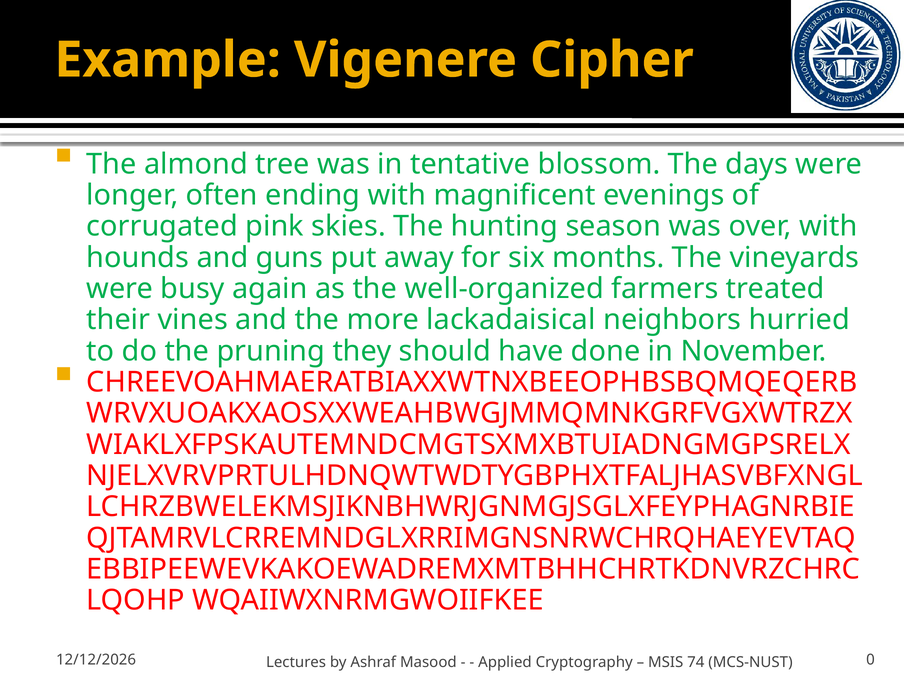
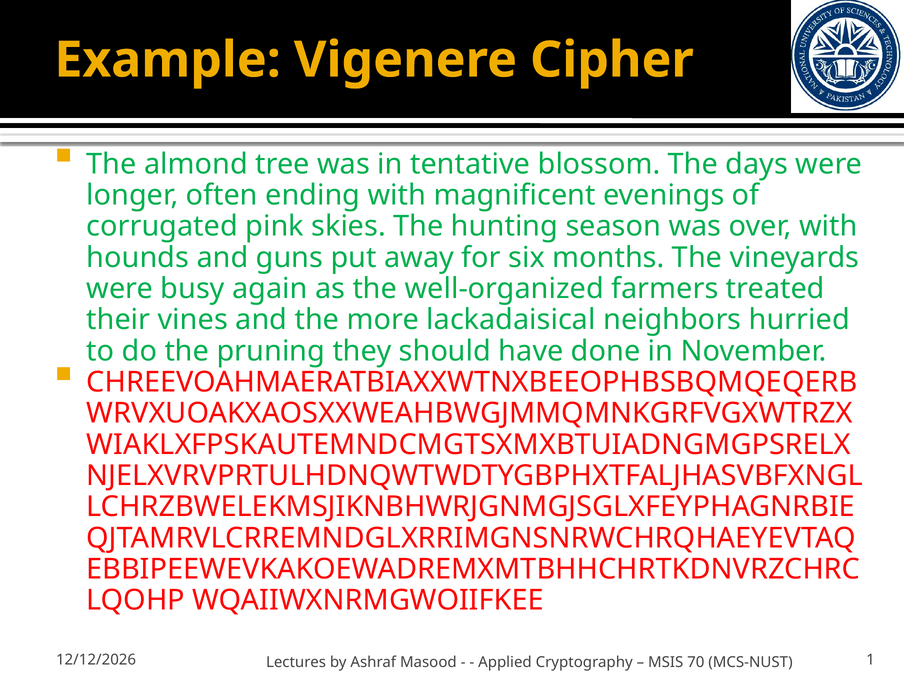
0: 0 -> 1 (871, 660)
74: 74 -> 70 (696, 662)
